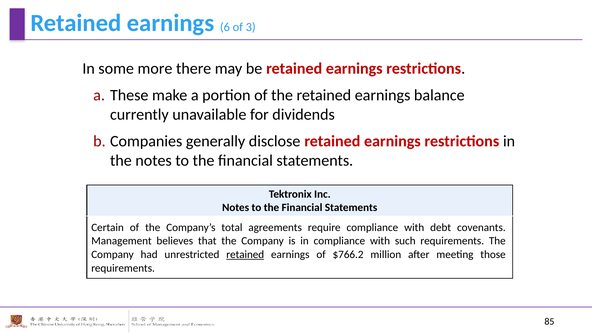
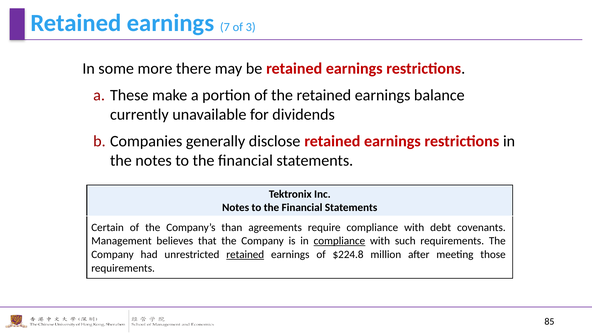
6: 6 -> 7 (225, 27)
total: total -> than (232, 227)
compliance underline: none -> present (339, 241)
$766.2: $766.2 -> $224.8 (348, 255)
